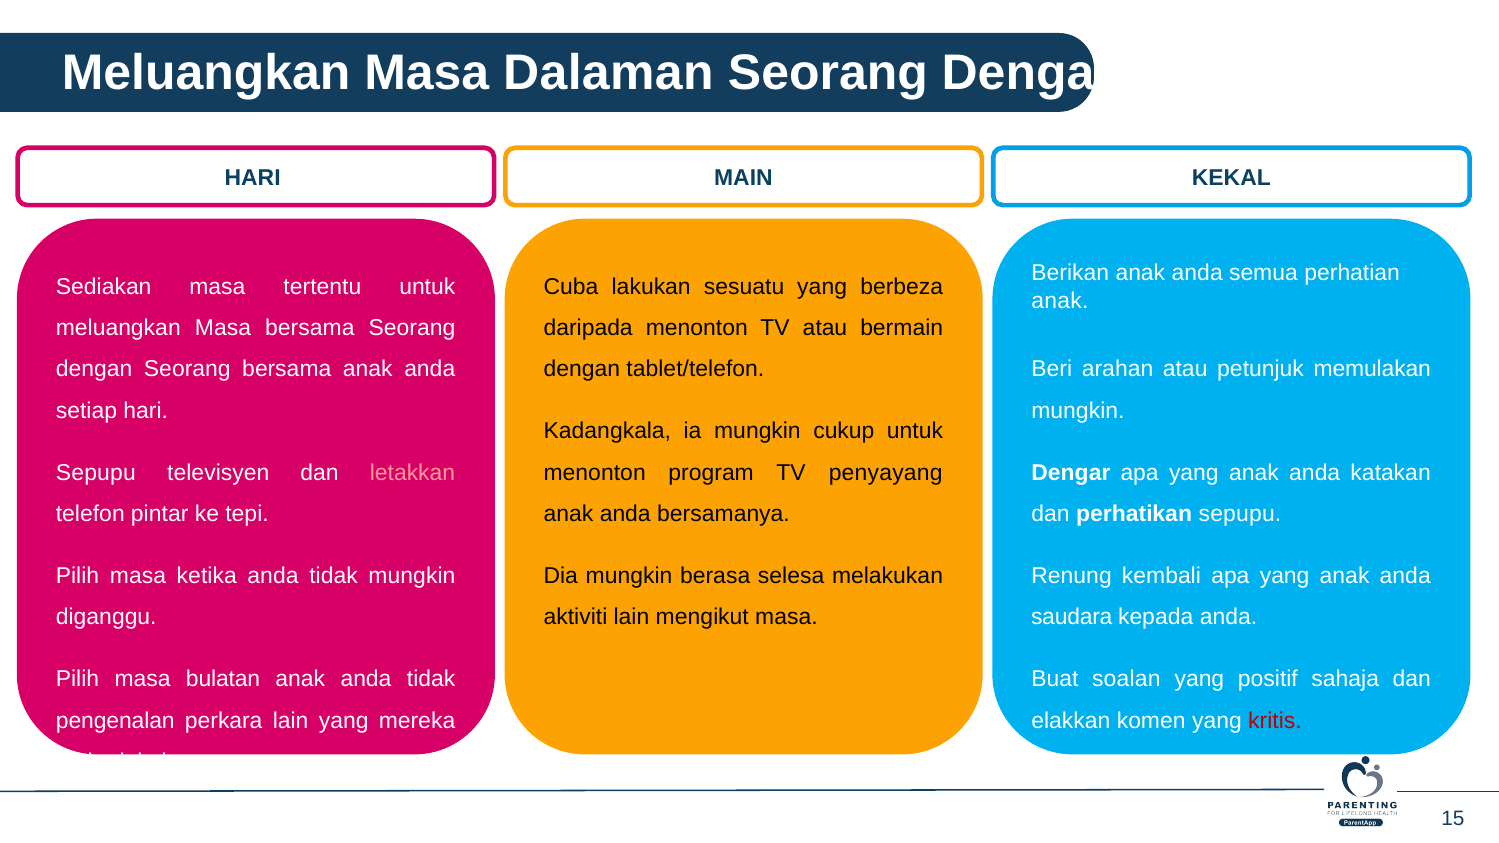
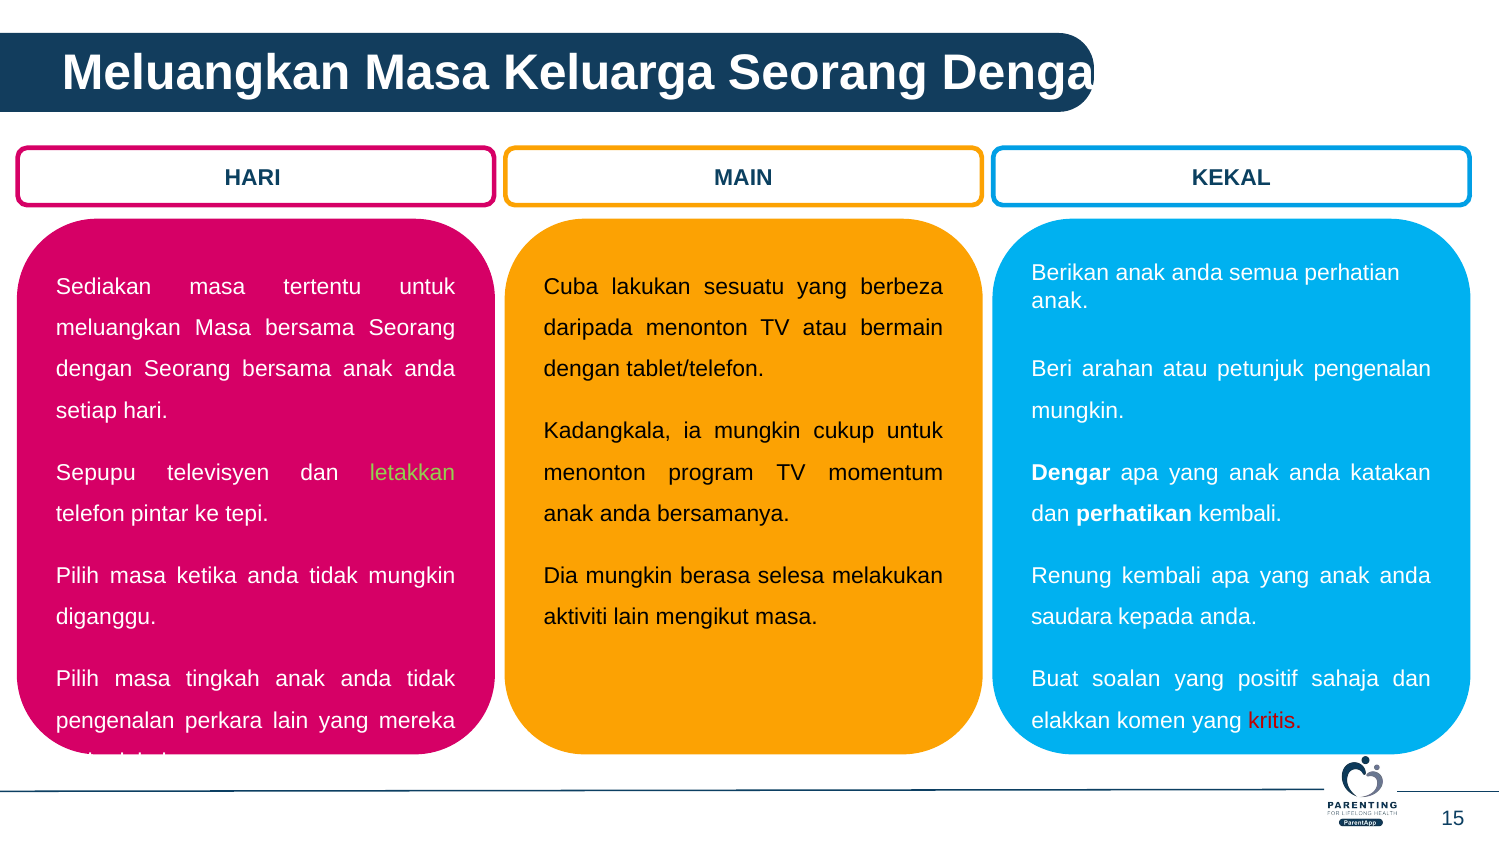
Dalaman: Dalaman -> Keluarga (609, 73)
petunjuk memulakan: memulakan -> pengenalan (1372, 369)
letakkan colour: pink -> light green (412, 473)
penyayang: penyayang -> momentum (886, 473)
perhatikan sepupu: sepupu -> kembali (1240, 514)
bulatan: bulatan -> tingkah (223, 679)
